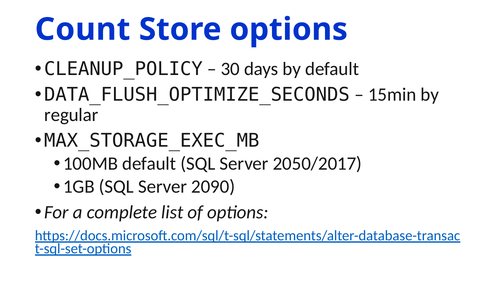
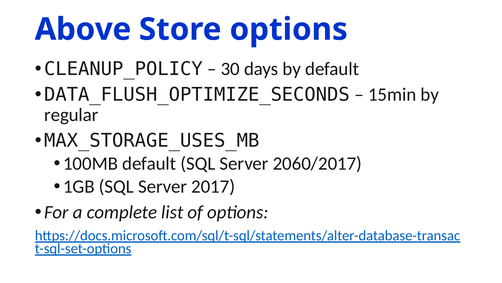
Count: Count -> Above (83, 29)
MAX_STORAGE_EXEC_MB: MAX_STORAGE_EXEC_MB -> MAX_STORAGE_USES_MB (152, 140)
2050/2017: 2050/2017 -> 2060/2017 (317, 163)
2090: 2090 -> 2017 (213, 186)
